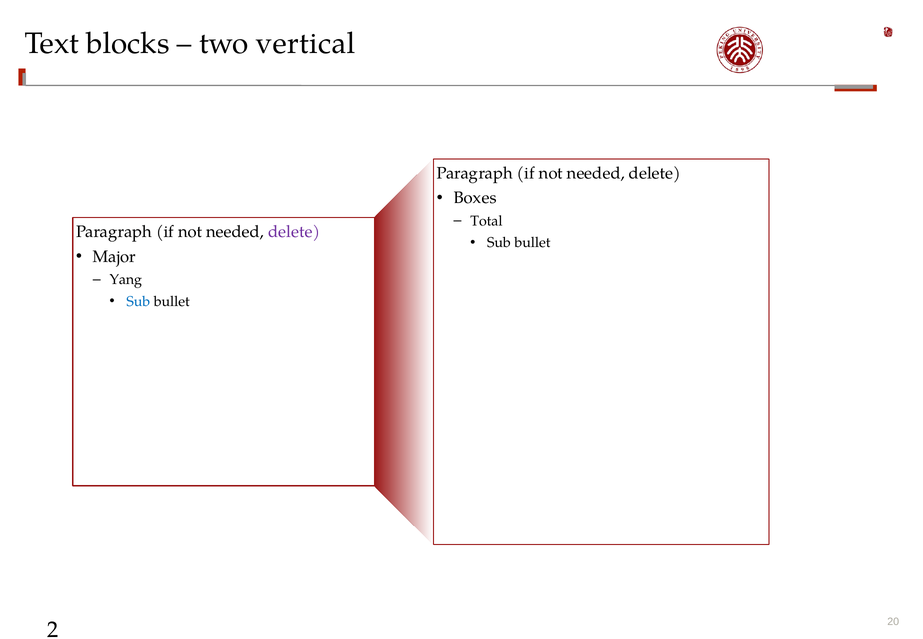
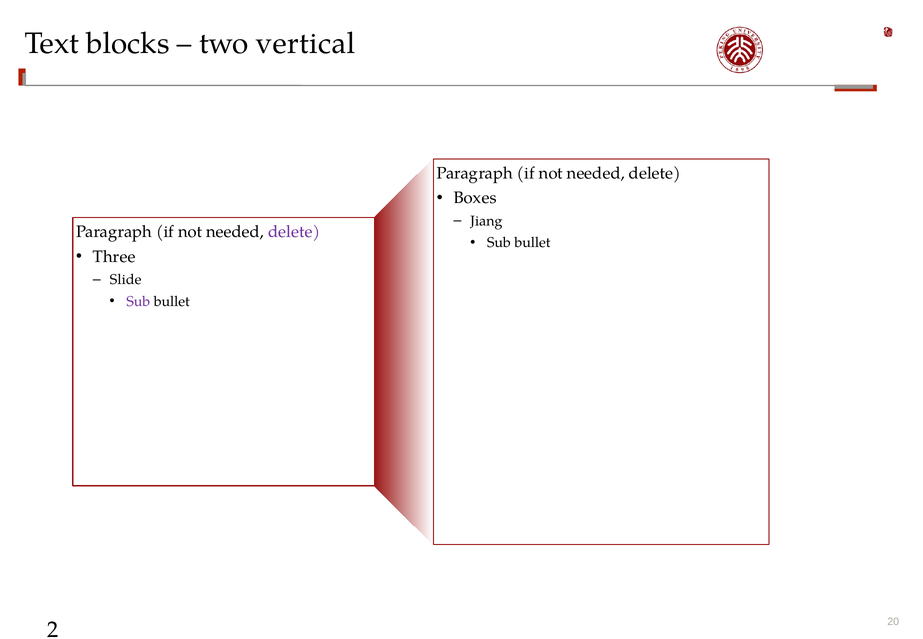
Total: Total -> Jiang (486, 221)
Major: Major -> Three (114, 257)
Yang: Yang -> Slide (126, 280)
Sub colour: blue -> purple (138, 302)
